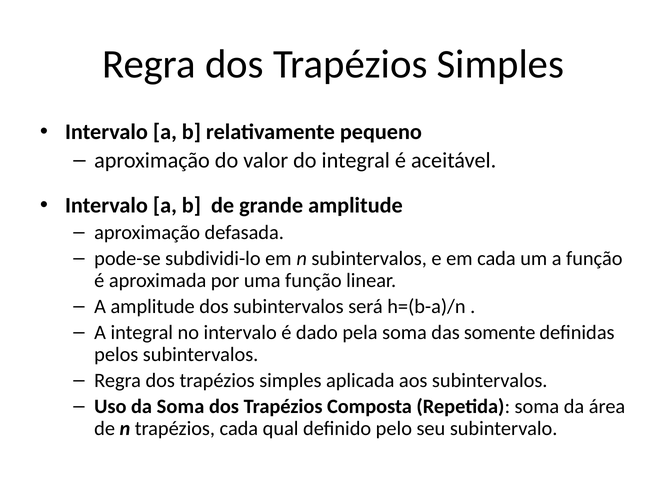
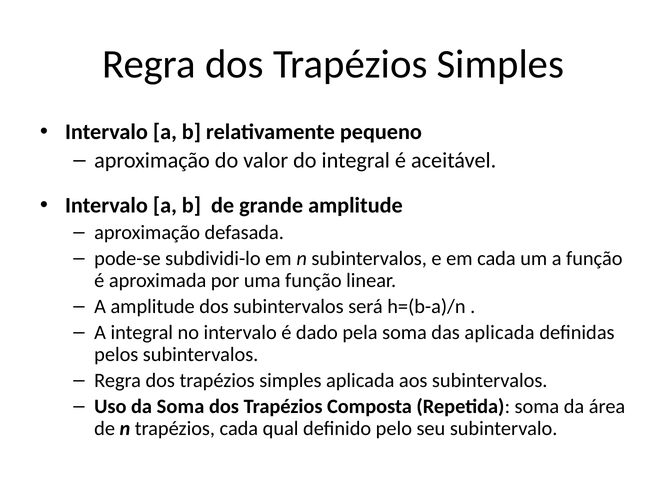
das somente: somente -> aplicada (500, 333)
